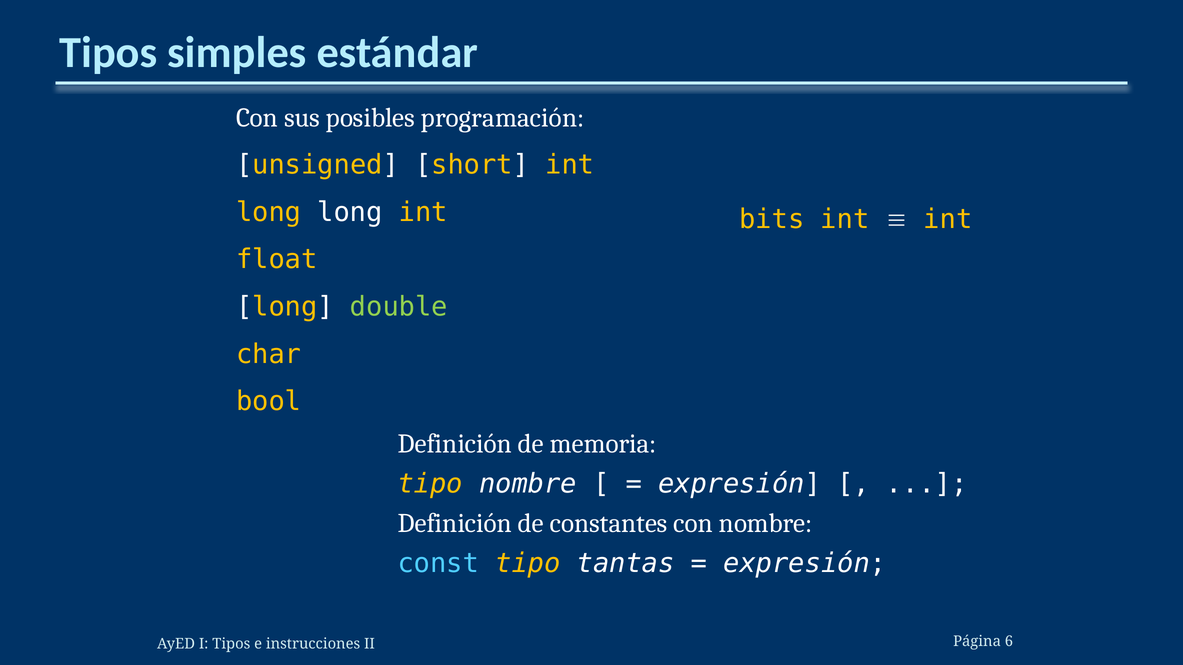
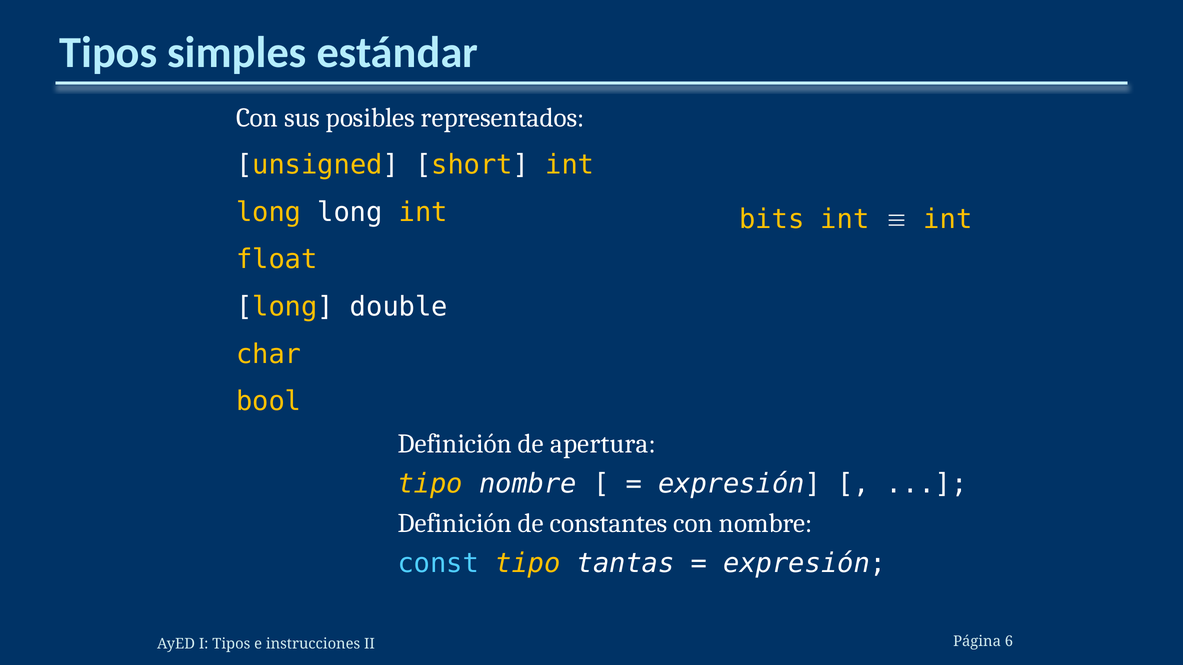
programación: programación -> representados (503, 118)
double colour: light green -> white (399, 307)
memoria: memoria -> apertura (603, 444)
